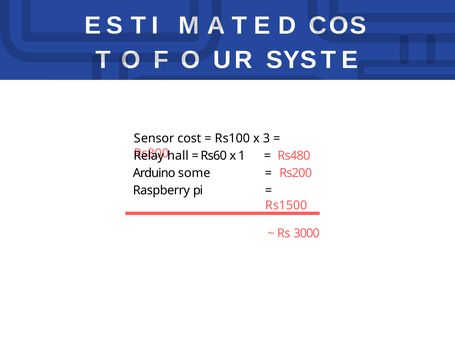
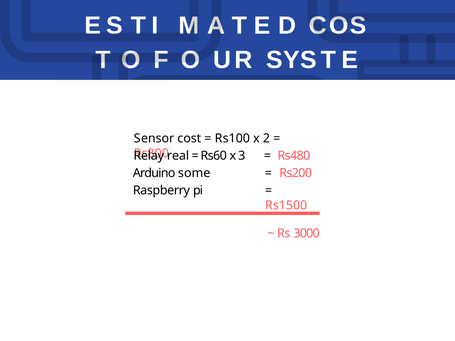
3: 3 -> 2 (266, 139)
hall: hall -> real (178, 156)
1: 1 -> 3 (242, 156)
